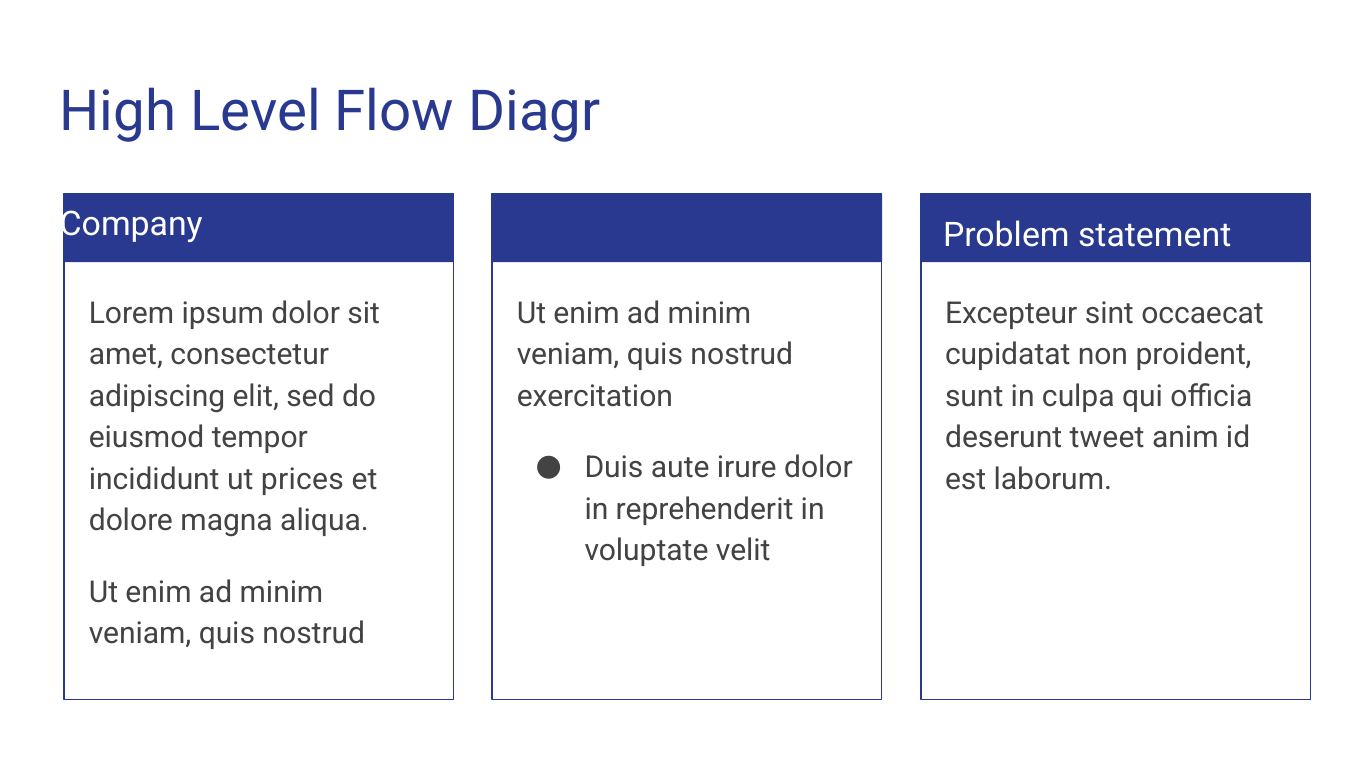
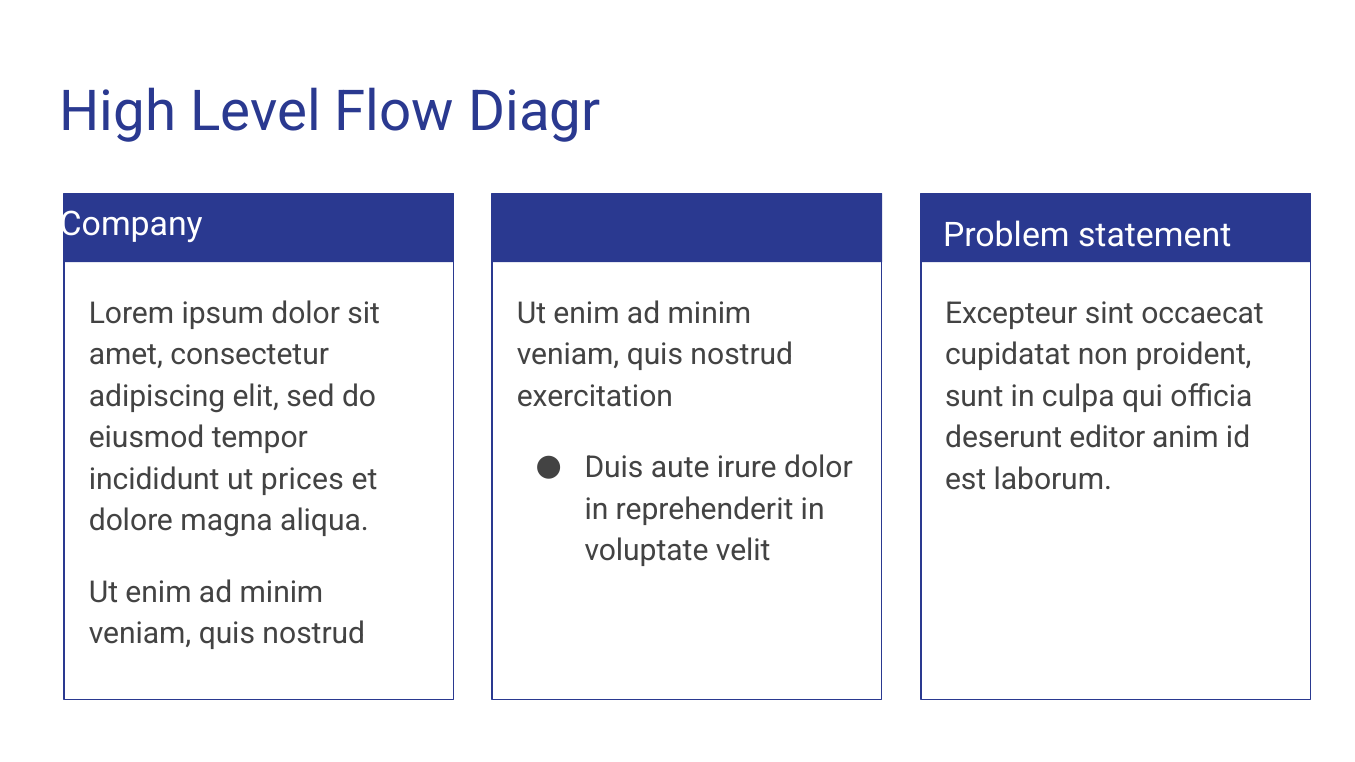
tweet: tweet -> editor (1107, 438)
